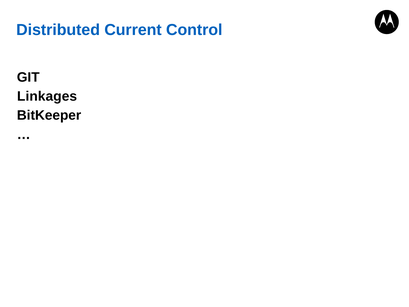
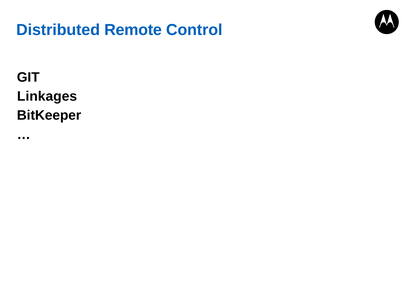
Current: Current -> Remote (133, 30)
